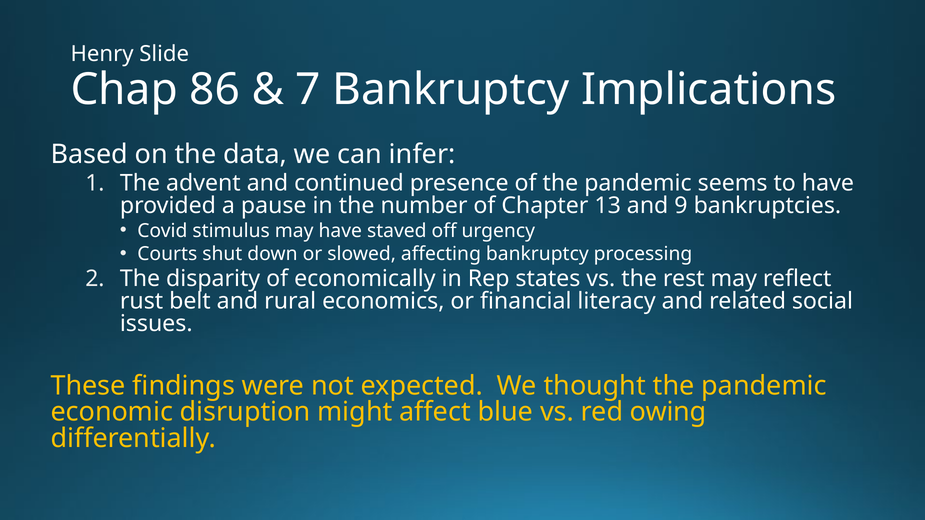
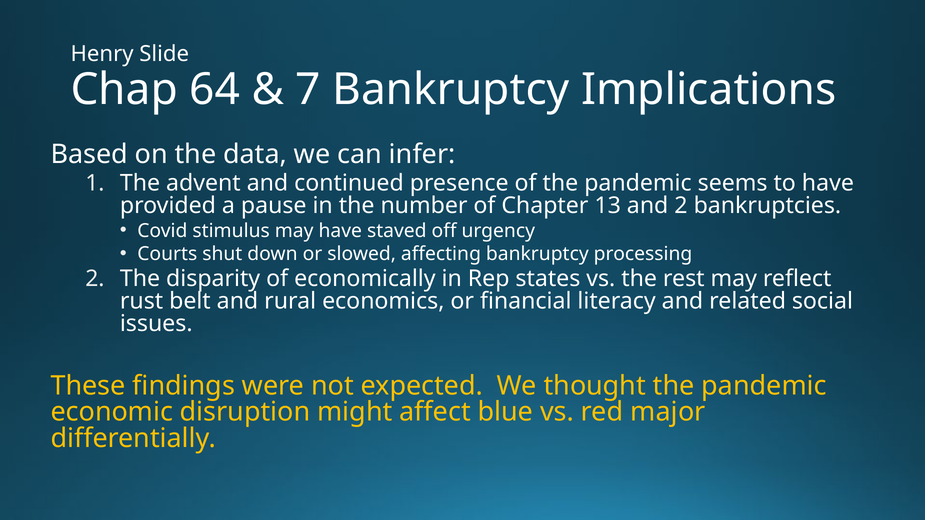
86: 86 -> 64 (215, 90)
and 9: 9 -> 2 (681, 206)
owing: owing -> major (668, 412)
